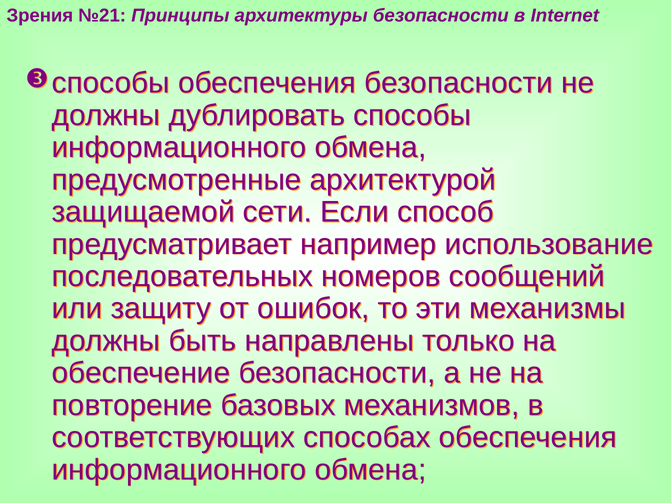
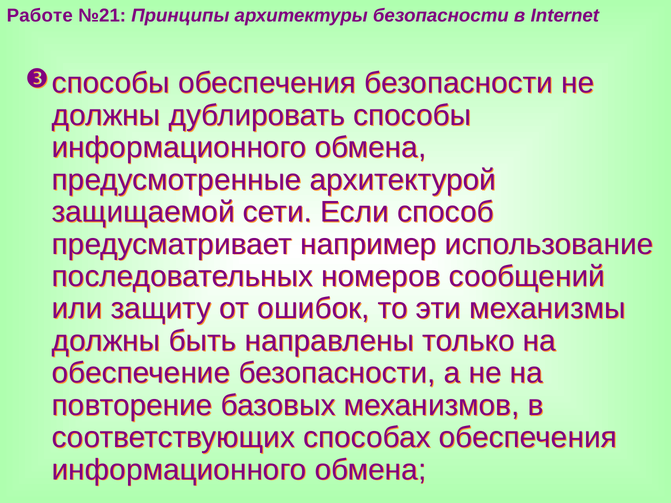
Зрения: Зрения -> Работе (40, 16)
